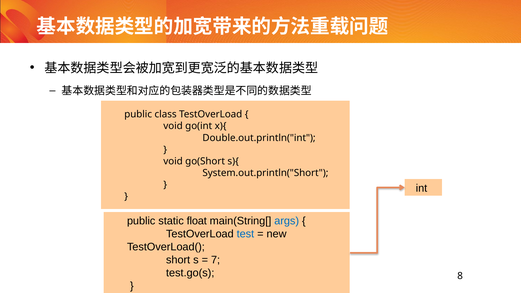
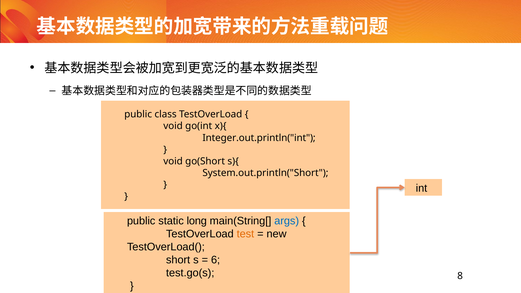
Double.out.println("int: Double.out.println("int -> Integer.out.println("int (259, 138)
float: float -> long (197, 221)
test colour: blue -> orange (245, 234)
7: 7 -> 6 (216, 260)
